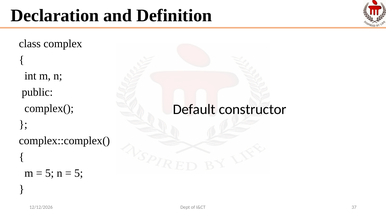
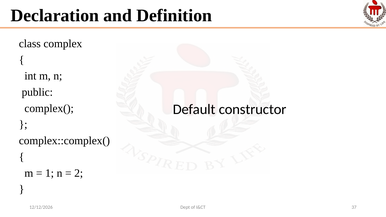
5: 5 -> 1 (50, 173)
5: 5 -> 2 (79, 173)
